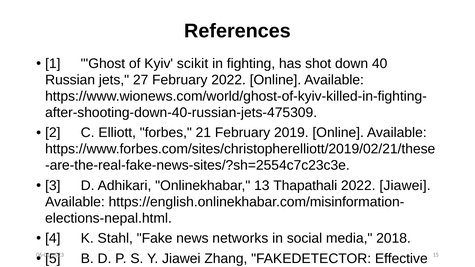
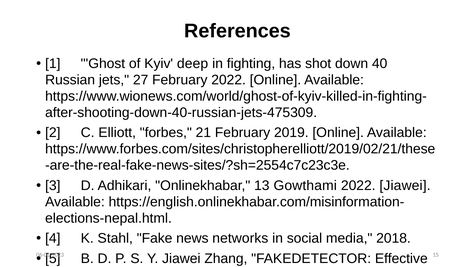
scikit: scikit -> deep (193, 64)
Thapathali: Thapathali -> Gowthami (305, 186)
